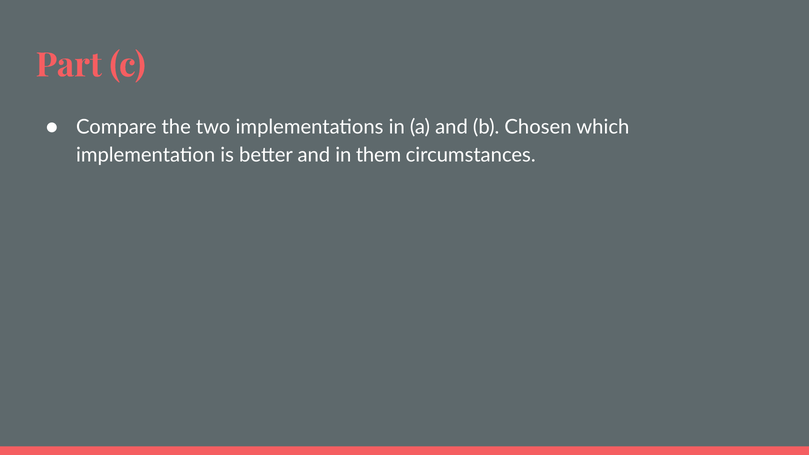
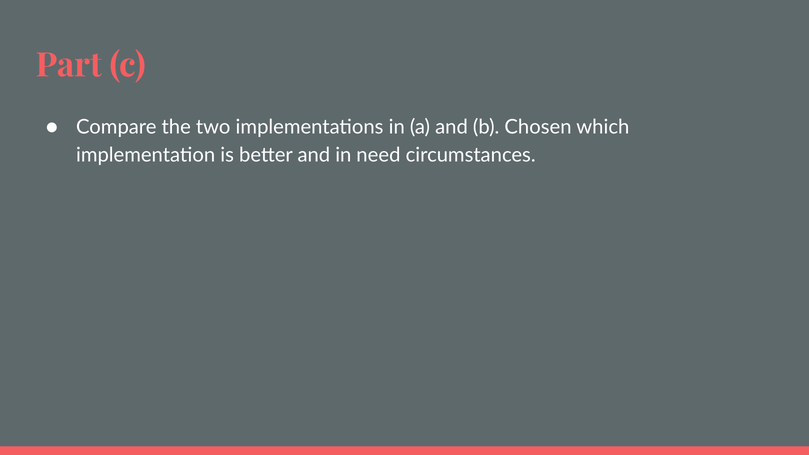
them: them -> need (378, 155)
